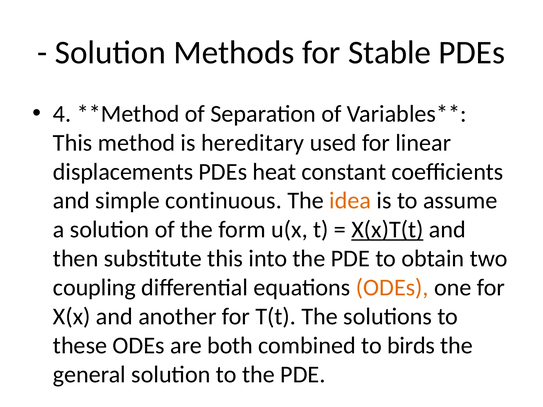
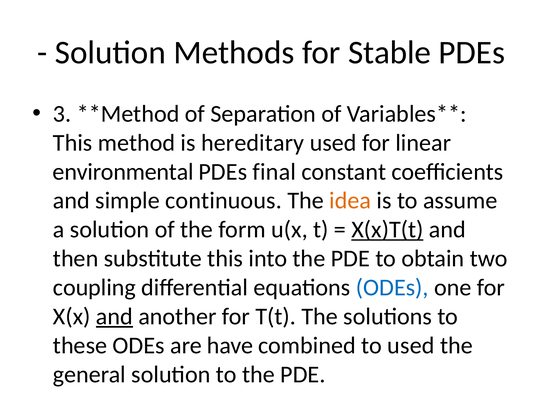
4: 4 -> 3 (62, 114)
displacements: displacements -> environmental (123, 172)
heat: heat -> final (274, 172)
ODEs colour: orange -> blue (392, 288)
and underline: none -> present (114, 317)
both: both -> have (230, 346)
to birds: birds -> used (411, 346)
